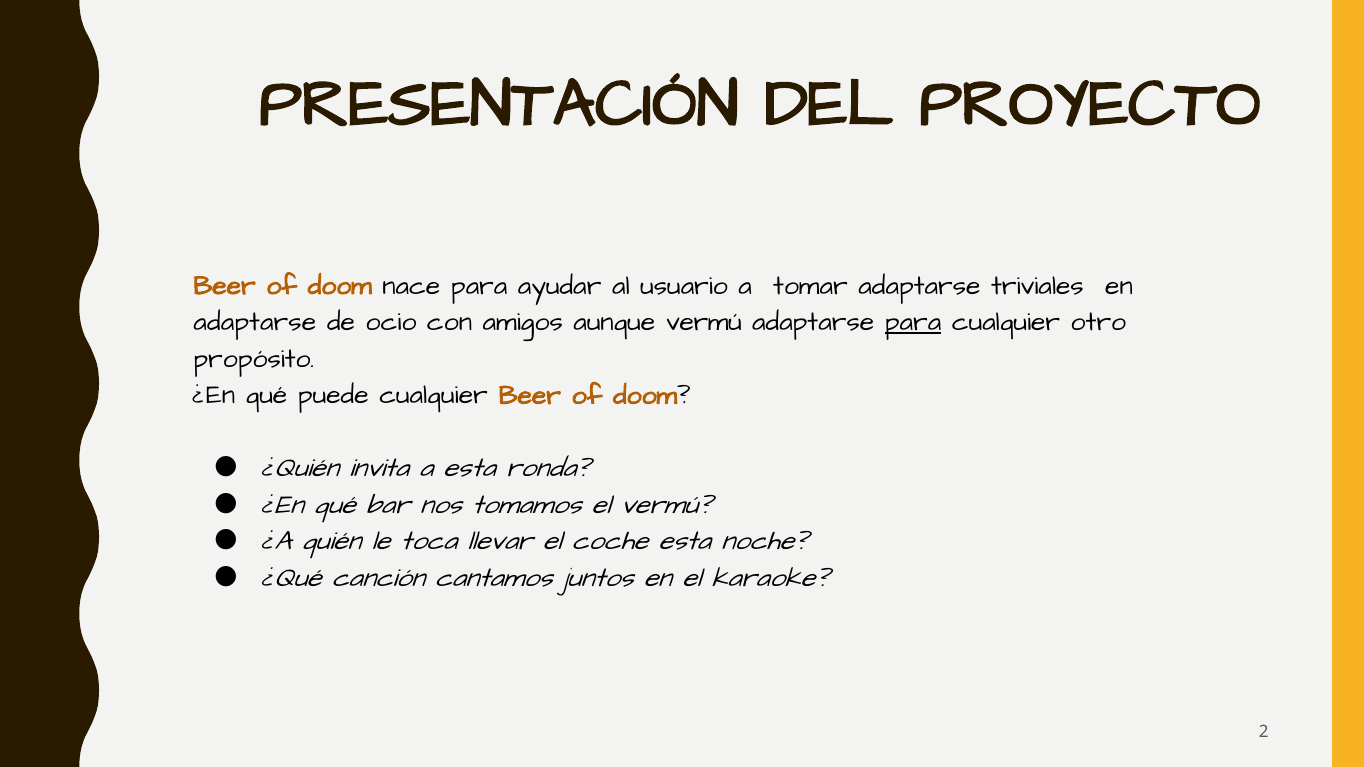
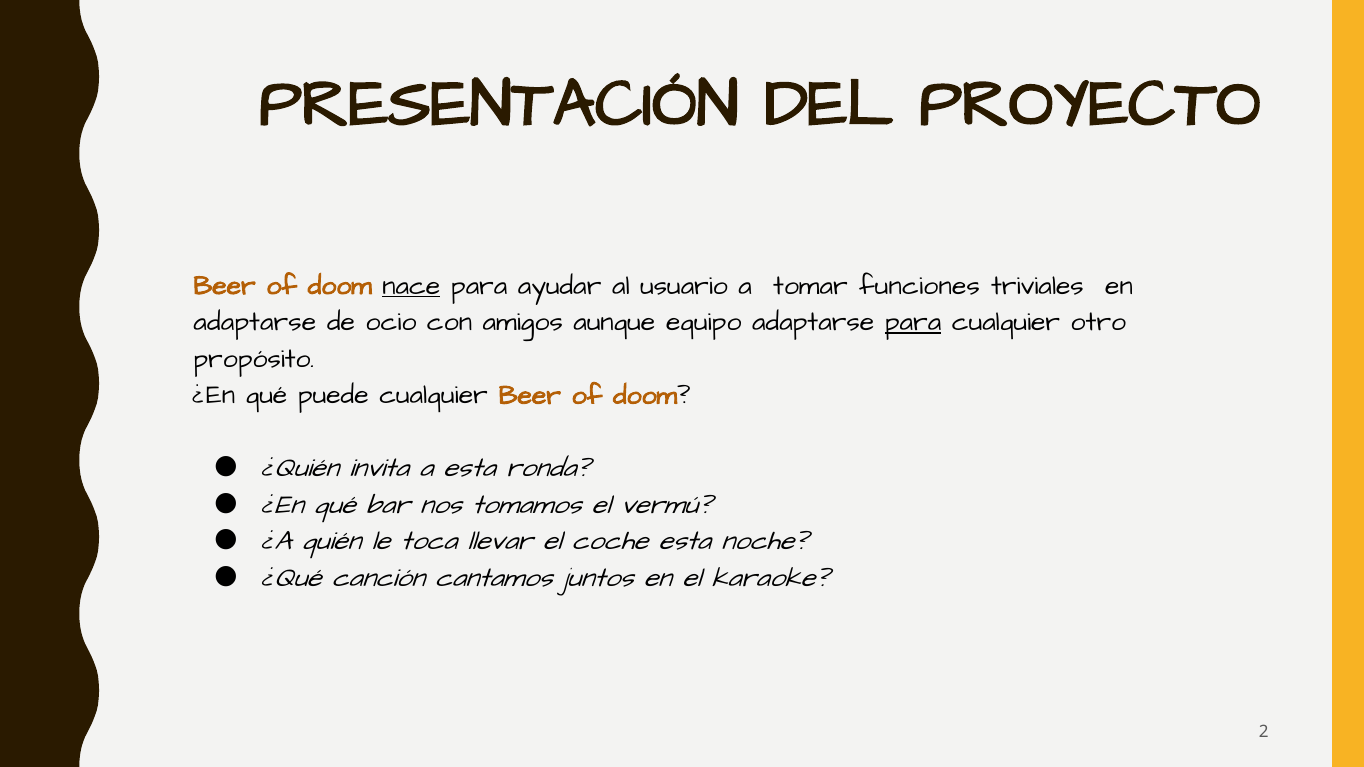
nace underline: none -> present (411, 285)
tomar adaptarse: adaptarse -> funciones (919, 285)
aunque vermú: vermú -> equipo (704, 322)
